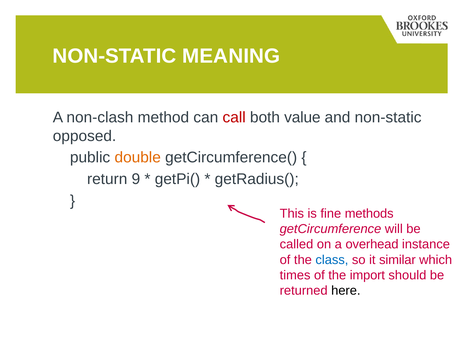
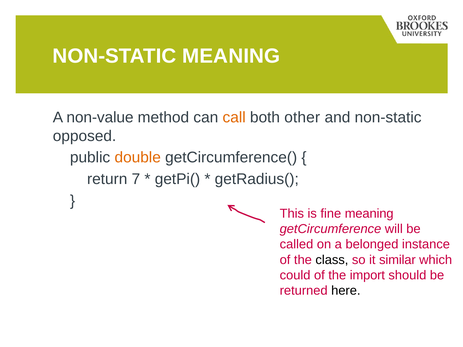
non-clash: non-clash -> non-value (100, 118)
call colour: red -> orange (234, 118)
value: value -> other (302, 118)
9: 9 -> 7 (136, 179)
fine methods: methods -> meaning (369, 214)
overhead: overhead -> belonged (372, 245)
class colour: blue -> black (332, 260)
times: times -> could (295, 275)
